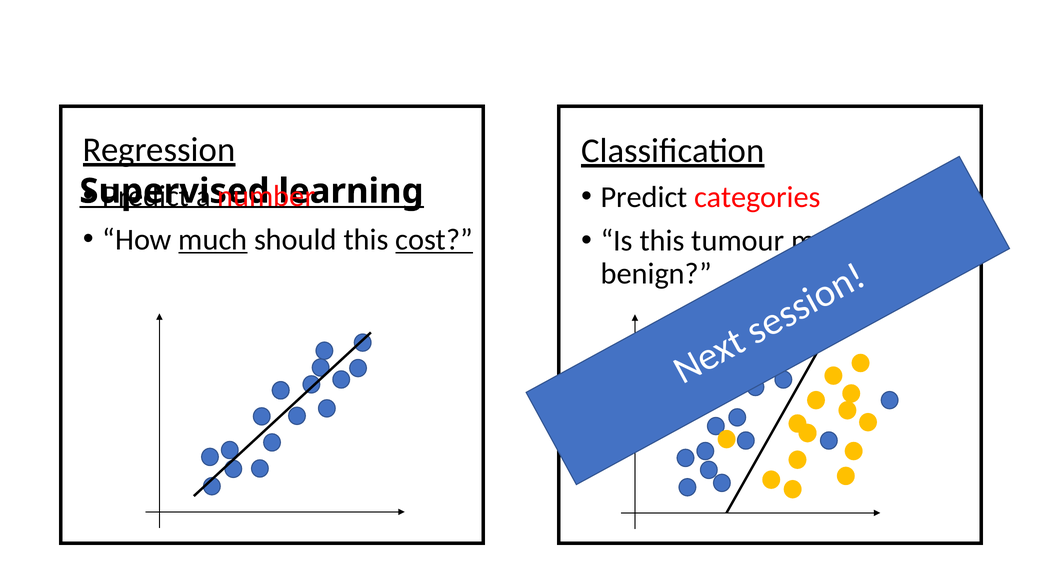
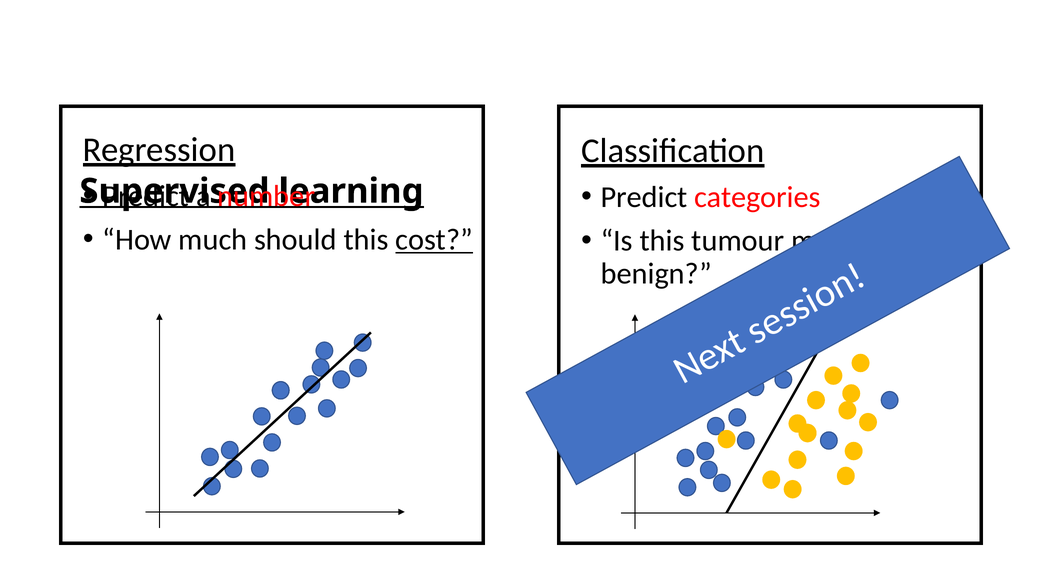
much underline: present -> none (213, 240)
